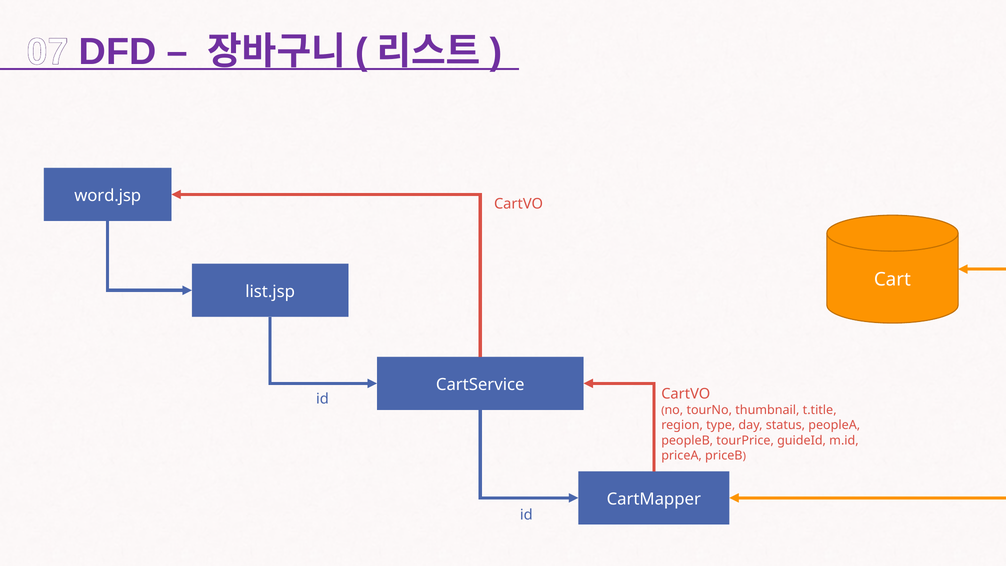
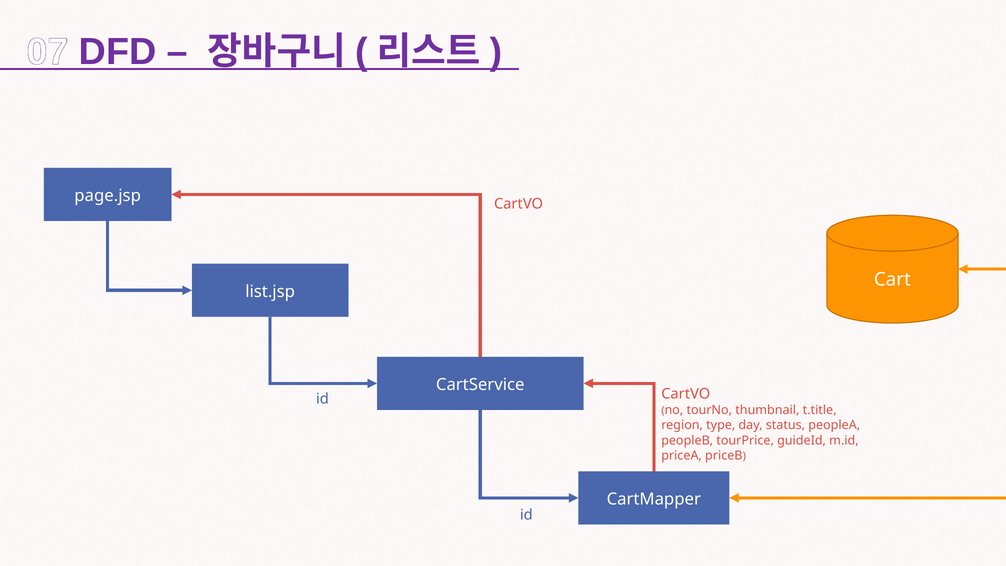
word.jsp: word.jsp -> page.jsp (108, 196)
